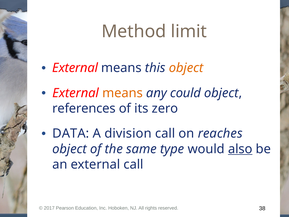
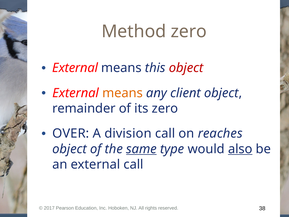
Method limit: limit -> zero (189, 31)
object colour: orange -> red (186, 68)
could: could -> client (185, 93)
references: references -> remainder (84, 108)
DATA: DATA -> OVER (71, 133)
same underline: none -> present (141, 149)
